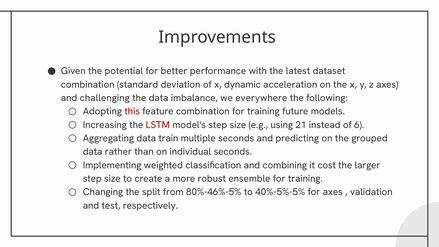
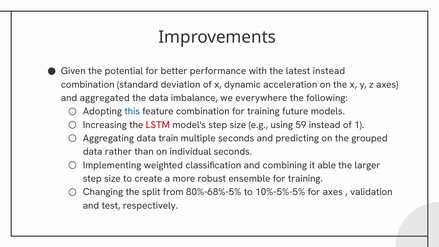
latest dataset: dataset -> instead (329, 71)
challenging: challenging -> aggregated (105, 98)
this colour: red -> blue (132, 111)
21: 21 -> 59 (301, 125)
6: 6 -> 1 (359, 125)
cost: cost -> able (327, 165)
80%-46%-5%: 80%-46%-5% -> 80%-68%-5% (214, 192)
40%-5%-5%: 40%-5%-5% -> 10%-5%-5% (280, 192)
